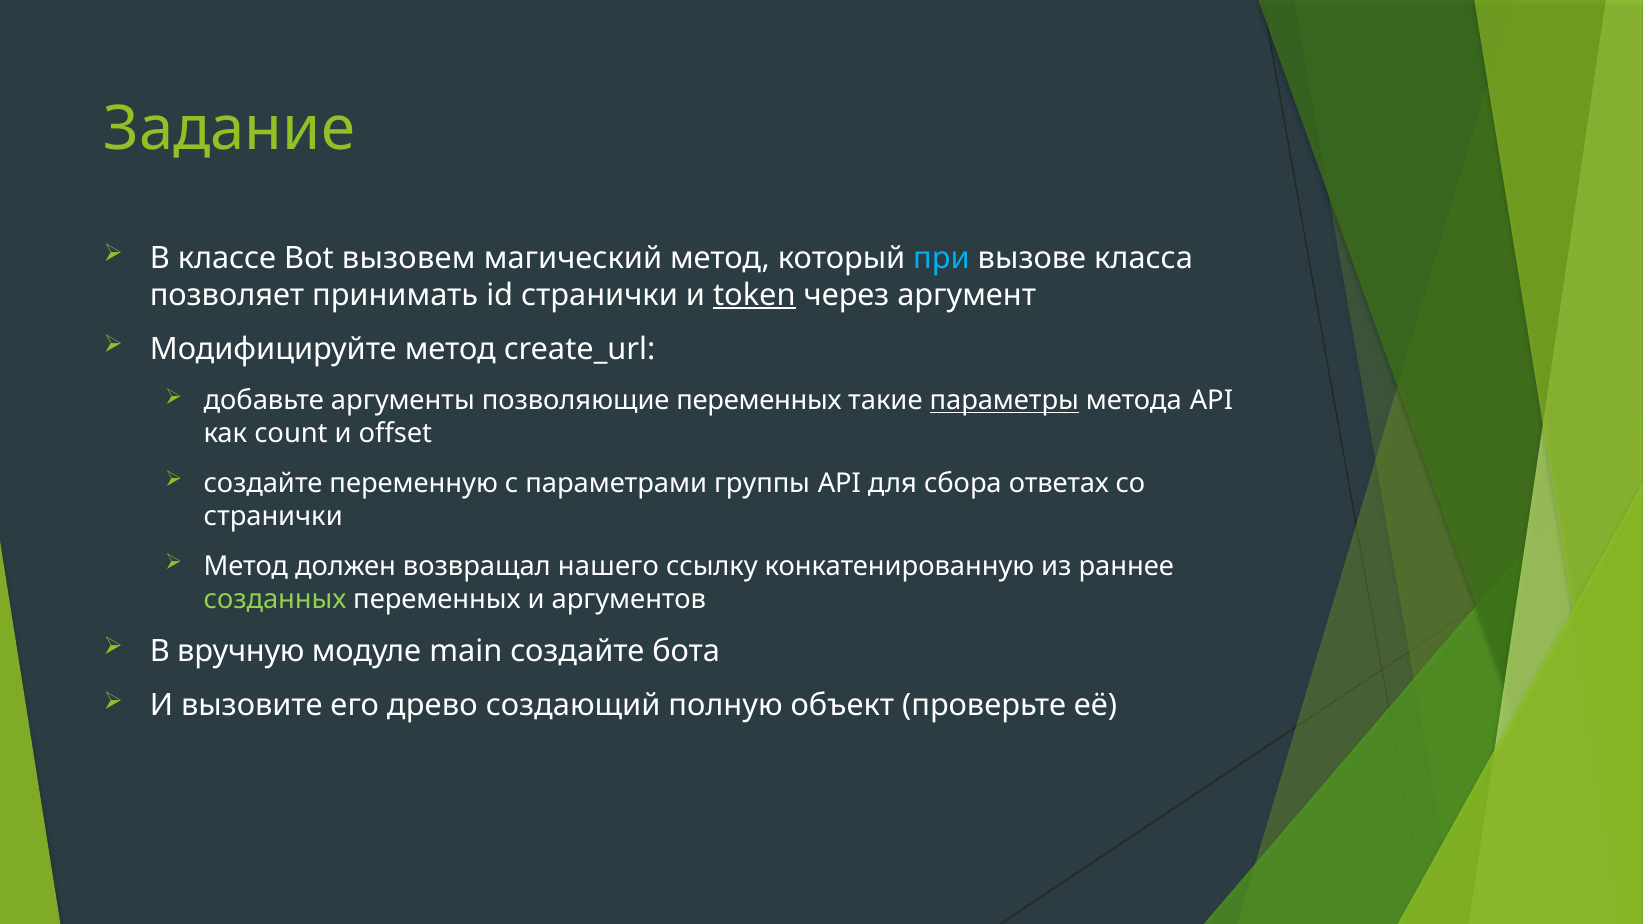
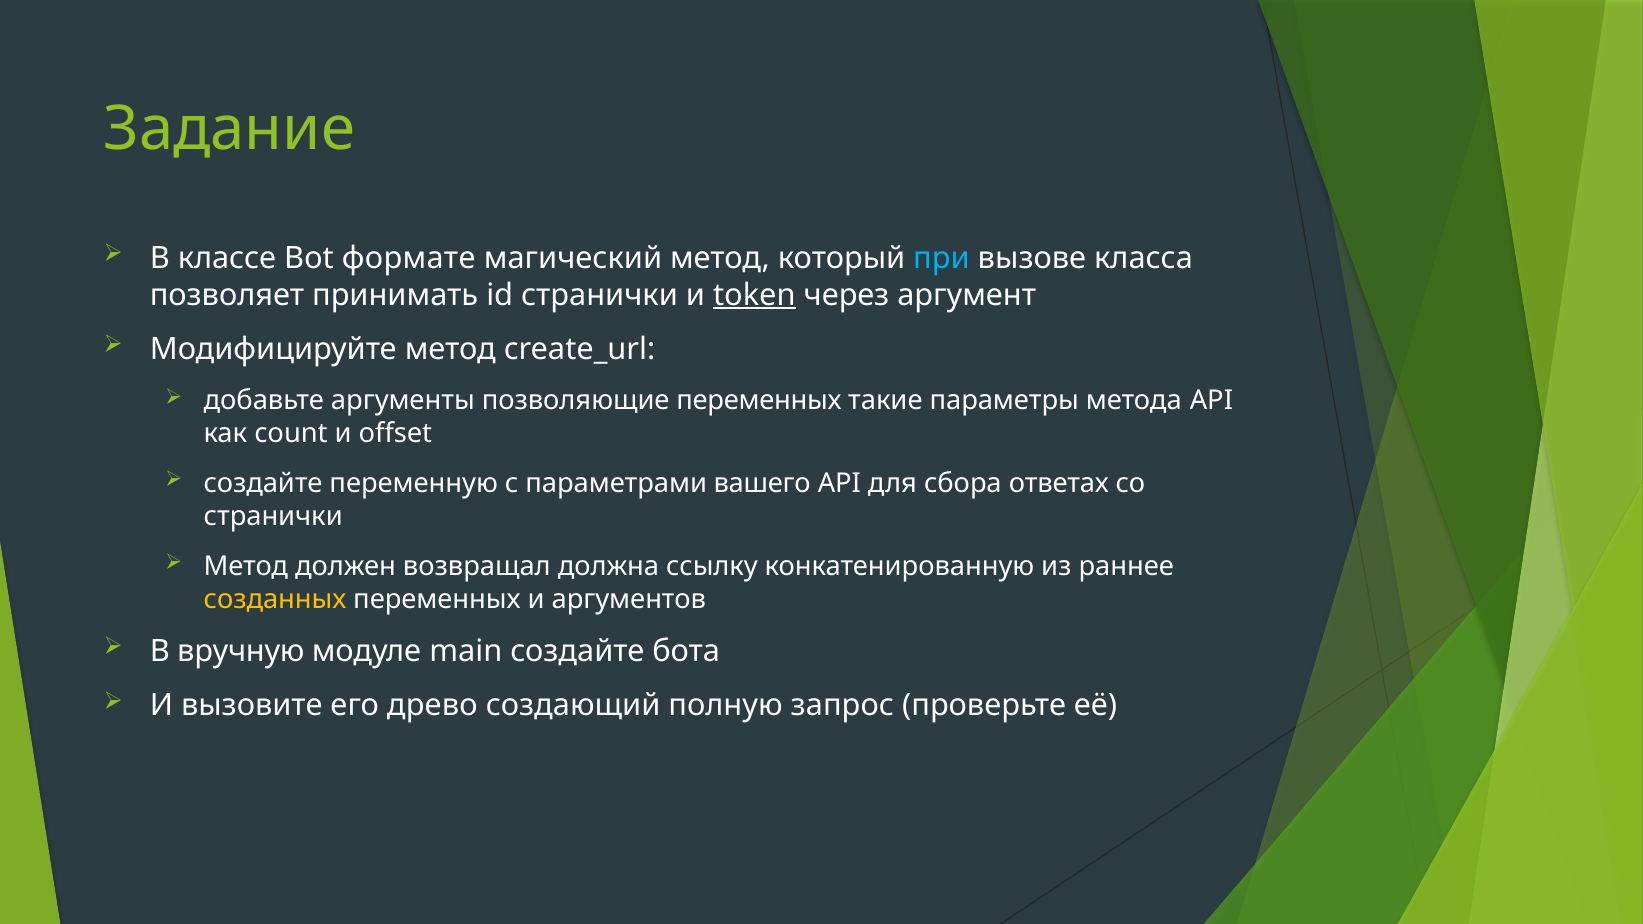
вызовем: вызовем -> формате (409, 258)
параметры underline: present -> none (1004, 401)
группы: группы -> вашего (762, 484)
нашего: нашего -> должна (609, 566)
созданных colour: light green -> yellow (275, 599)
объект: объект -> запрос (842, 706)
